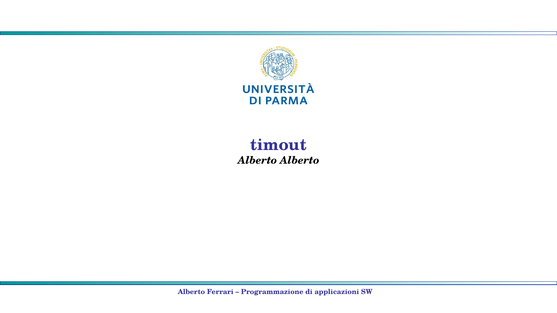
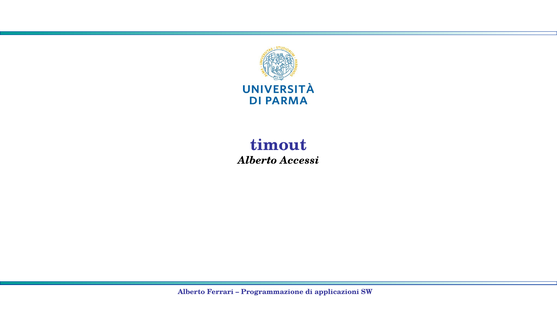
Alberto Alberto: Alberto -> Accessi (299, 160)
